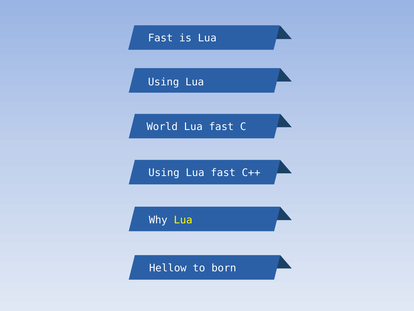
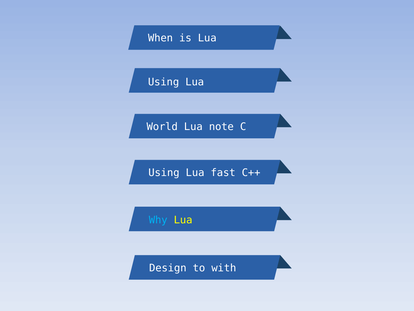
Fast: Fast -> When (161, 38)
fast: fast -> note (221, 126)
Why colour: white -> light blue (158, 220)
Hellow: Hellow -> Design (168, 267)
born: born -> with (224, 267)
